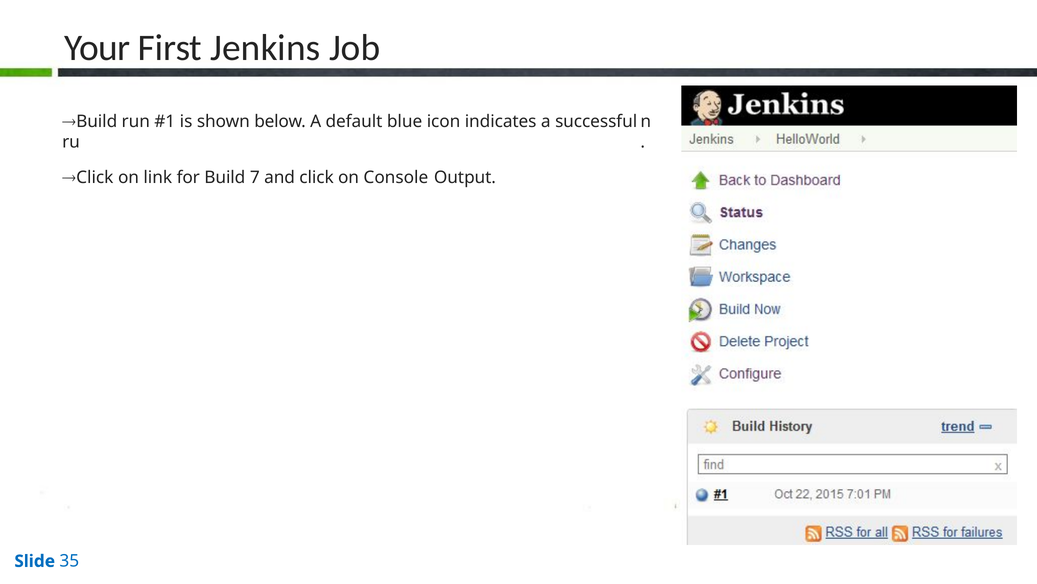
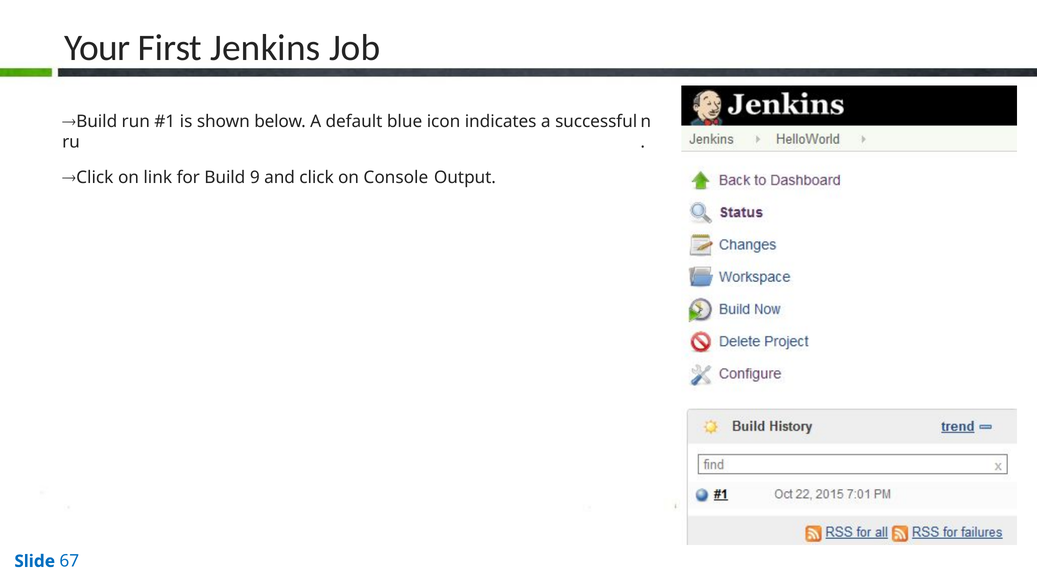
7: 7 -> 9 (255, 177)
35: 35 -> 67 (69, 561)
